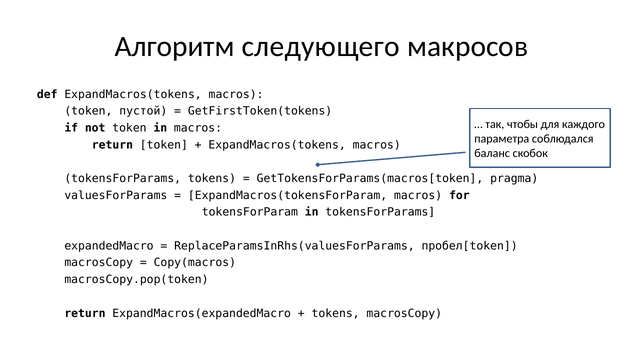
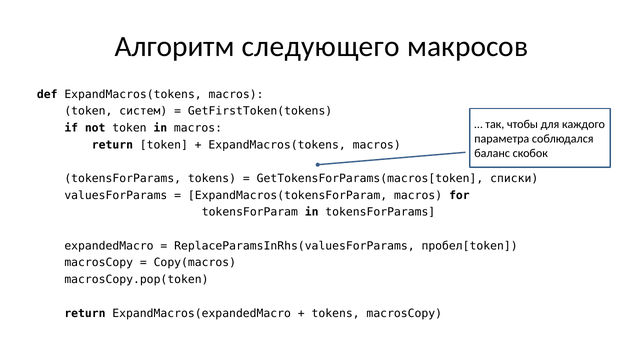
пустой: пустой -> систем (143, 111)
pragma: pragma -> списки (514, 179)
